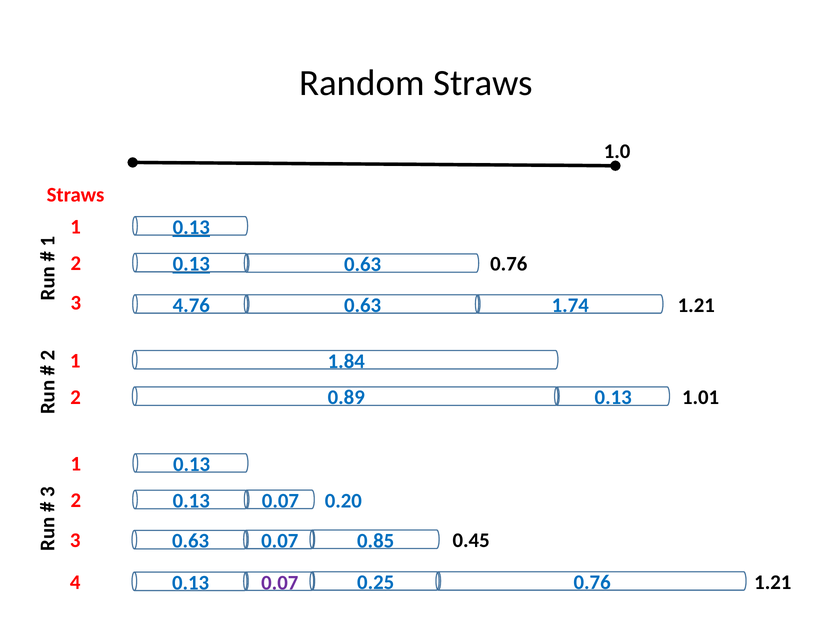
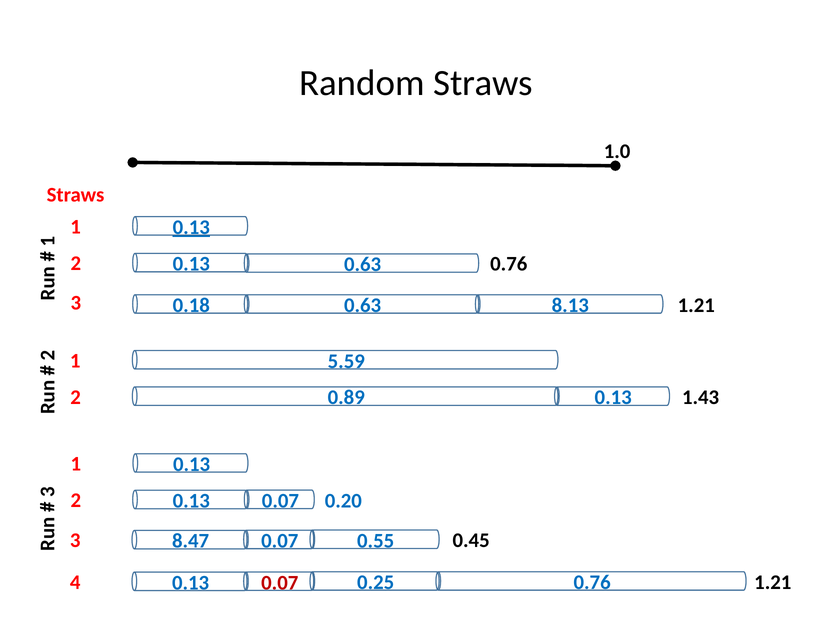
0.13 underline: present -> none (191, 264)
4.76: 4.76 -> 0.18 (191, 305)
1.74: 1.74 -> 8.13 (570, 305)
1.84: 1.84 -> 5.59 (346, 361)
1.01: 1.01 -> 1.43 (701, 398)
0.85: 0.85 -> 0.55 (376, 541)
0.63: 0.63 -> 8.47 (191, 541)
0.07 colour: purple -> red (280, 583)
